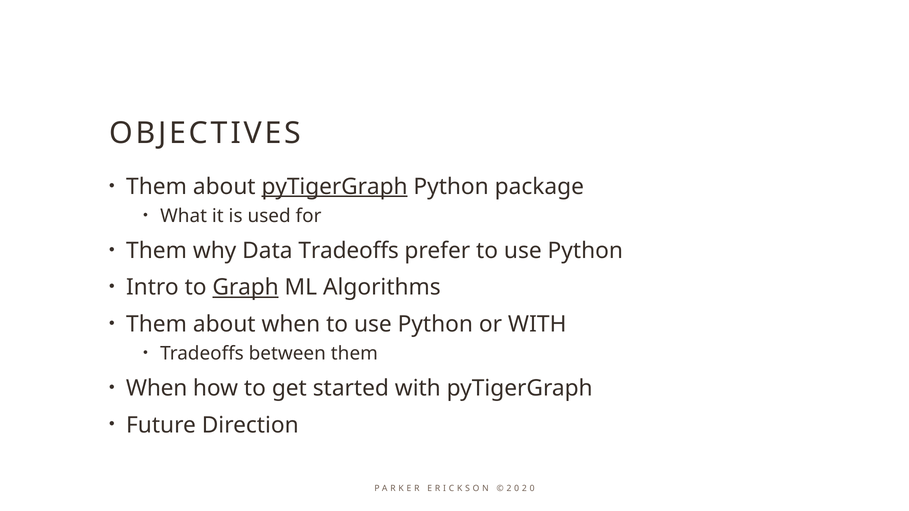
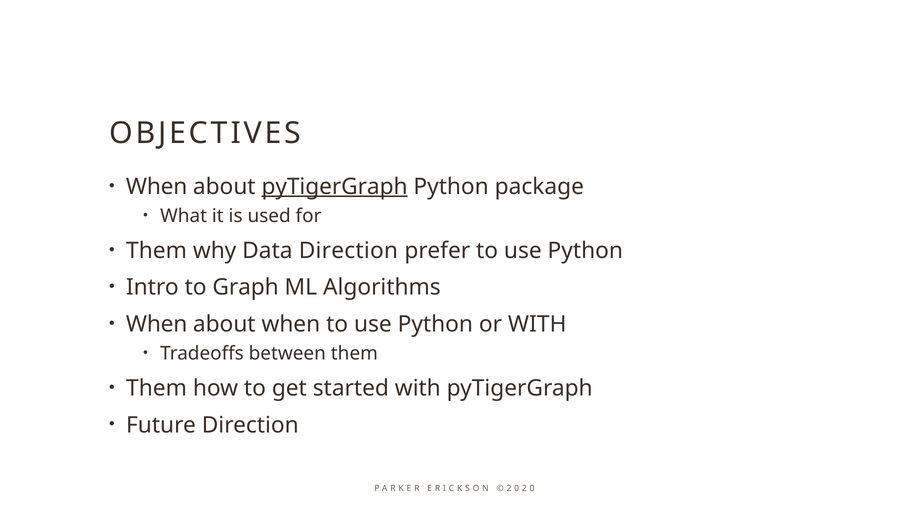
Them: Them -> When (157, 187)
Data Tradeoffs: Tradeoffs -> Direction (348, 251)
Graph underline: present -> none (246, 288)
Them: Them -> When (157, 324)
When: When -> Them (157, 389)
